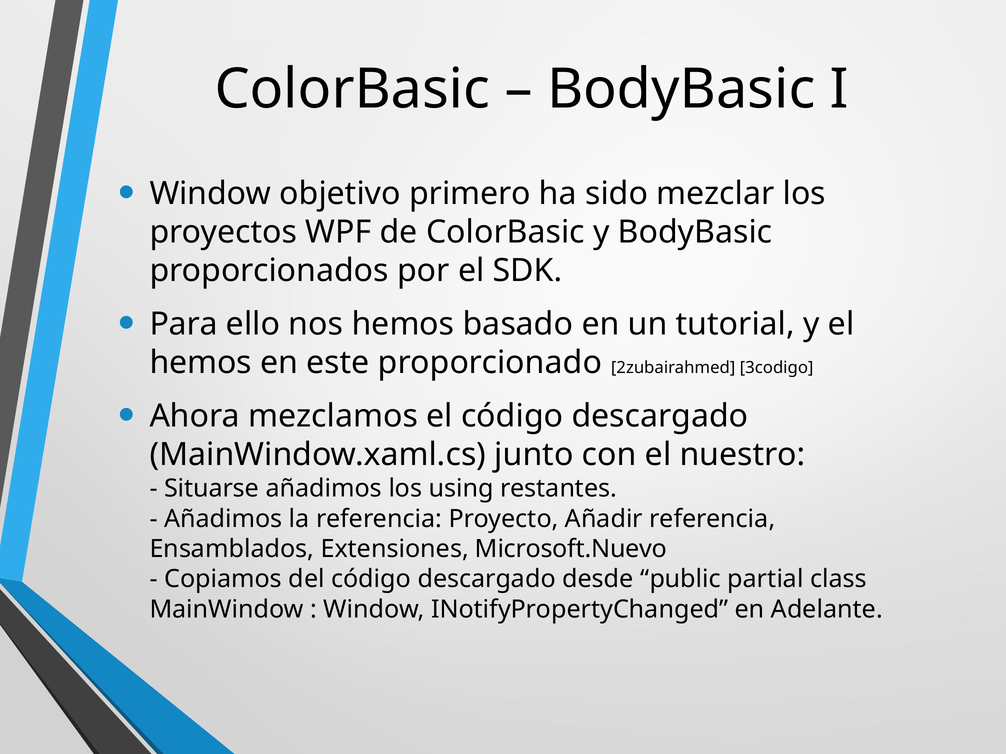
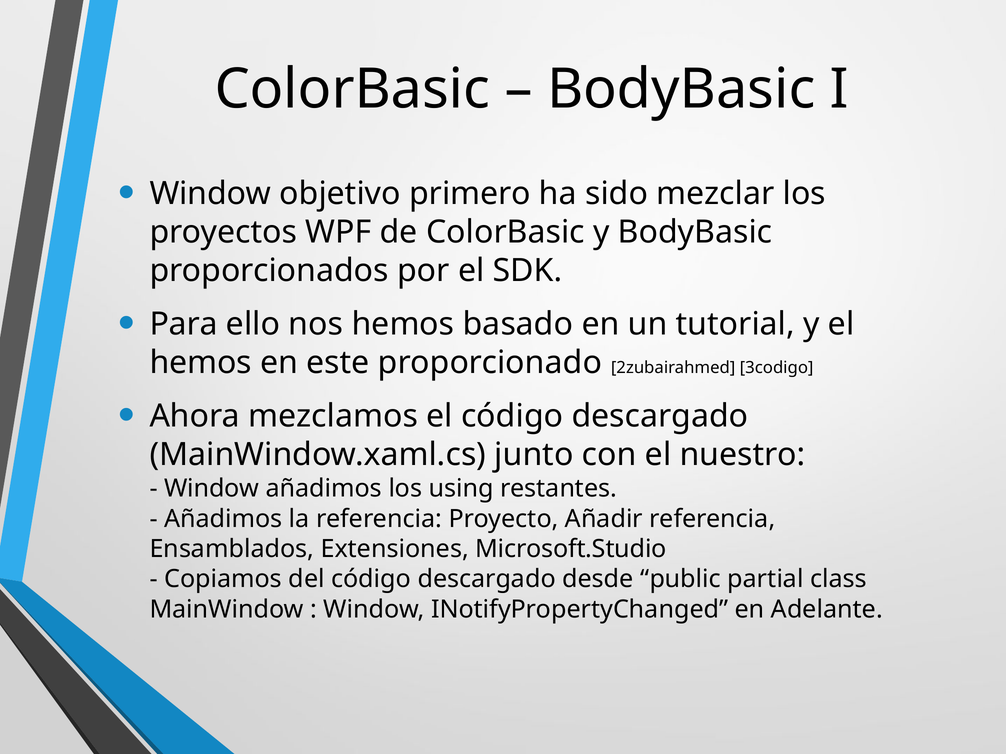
Situarse: Situarse -> Window (212, 489)
Microsoft.Nuevo: Microsoft.Nuevo -> Microsoft.Studio (571, 549)
